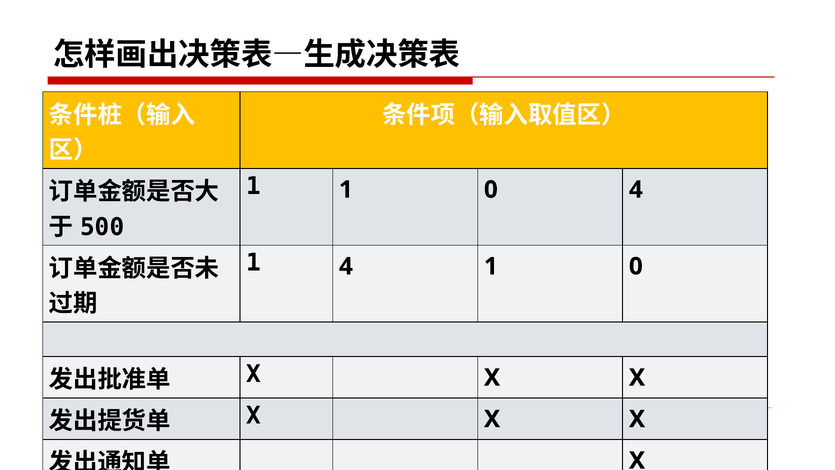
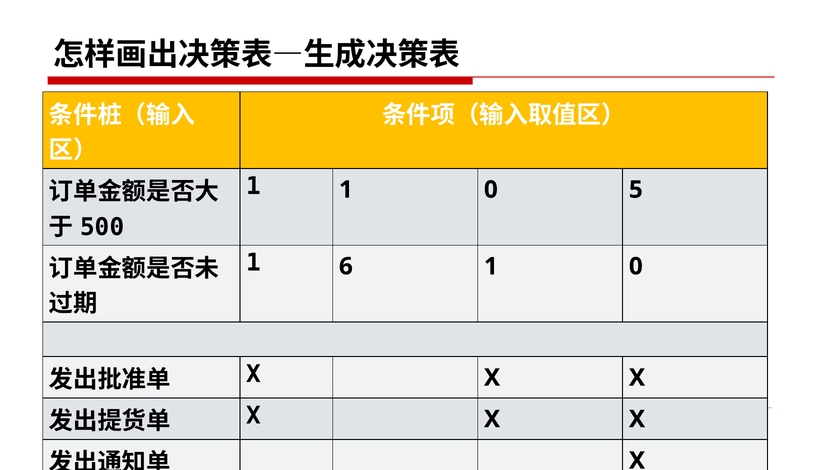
0 4: 4 -> 5 (636, 190)
1 4: 4 -> 6 (346, 266)
